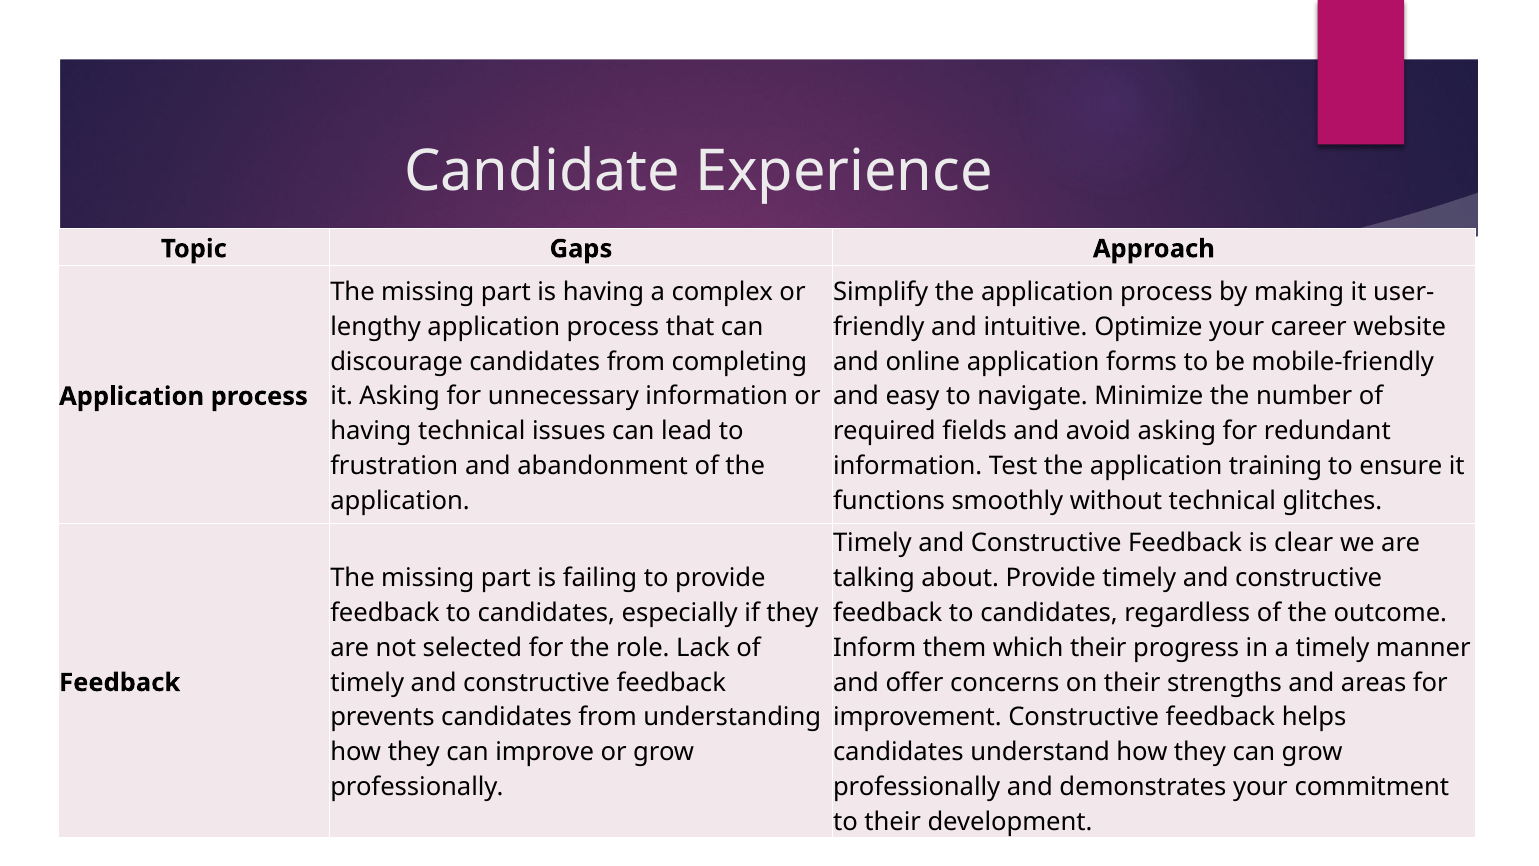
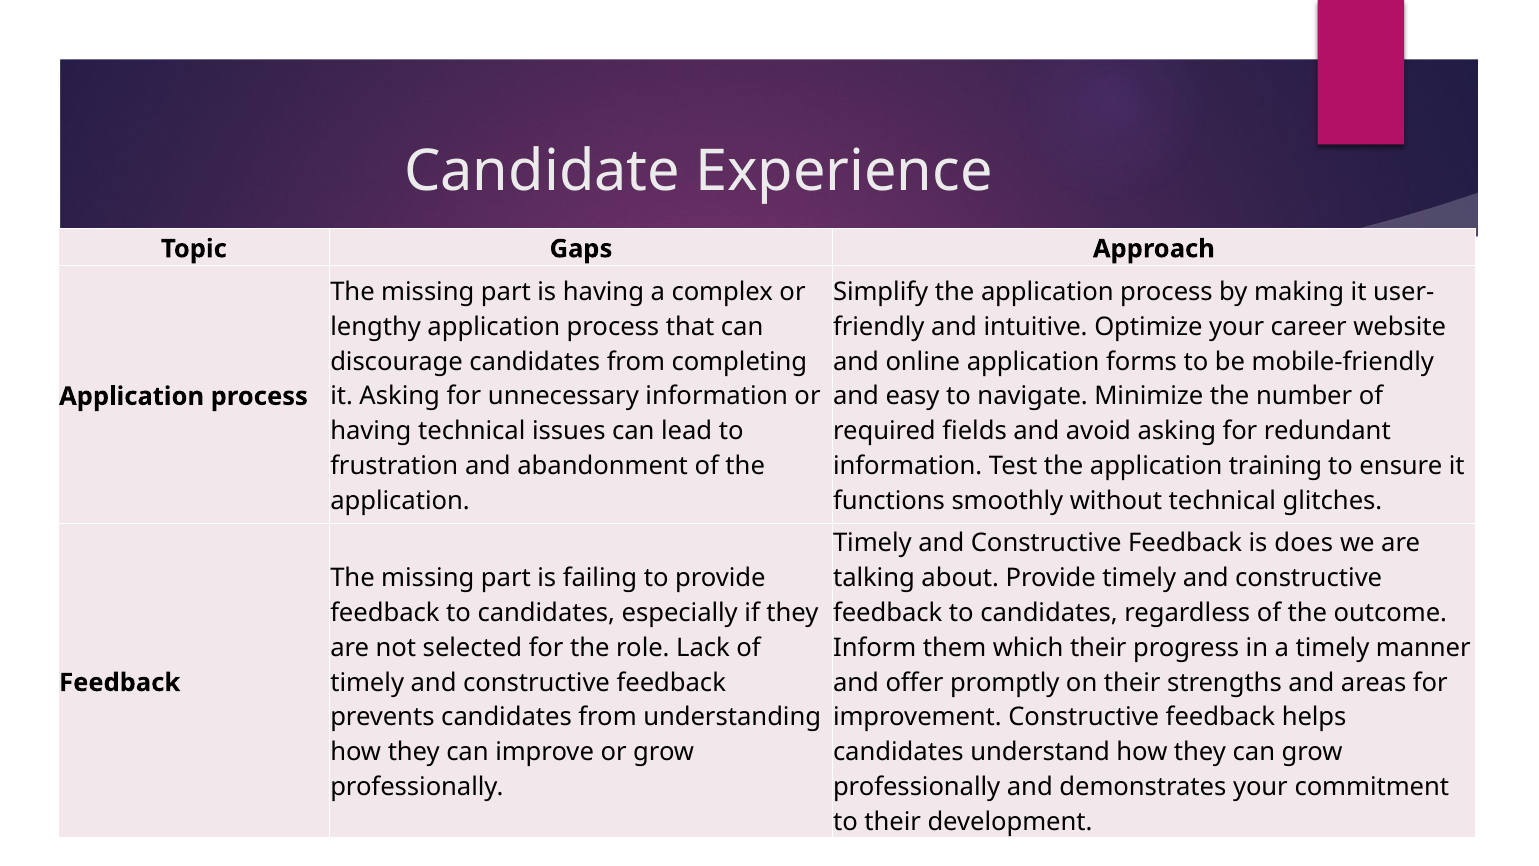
clear: clear -> does (1304, 543)
concerns: concerns -> promptly (1005, 682)
